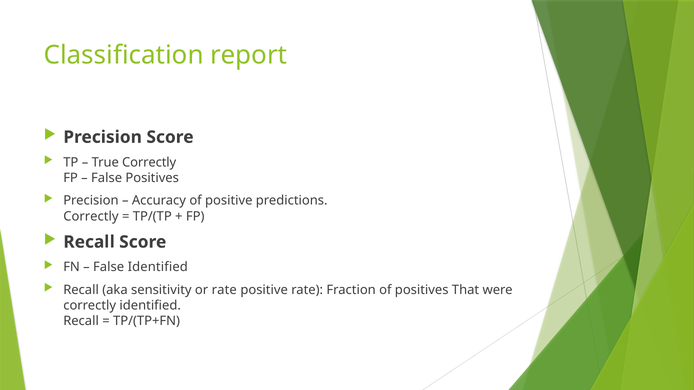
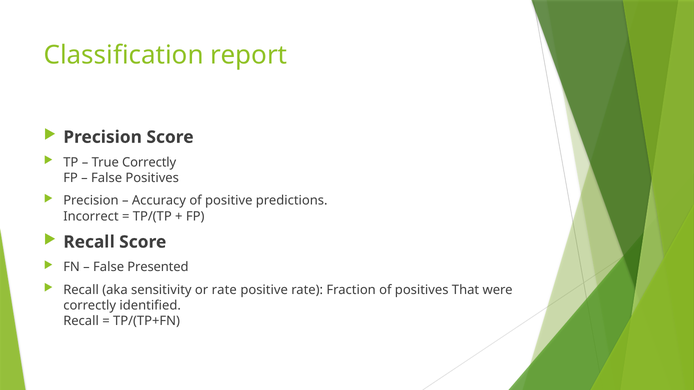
Correctly: Correctly -> Incorrect (91, 216)
False Identified: Identified -> Presented (158, 267)
